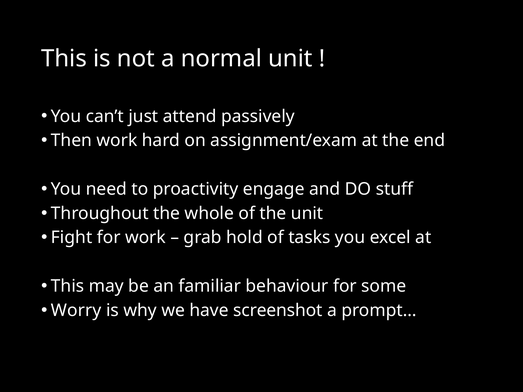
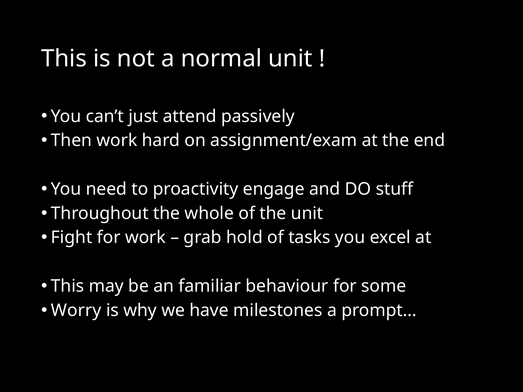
screenshot: screenshot -> milestones (278, 311)
